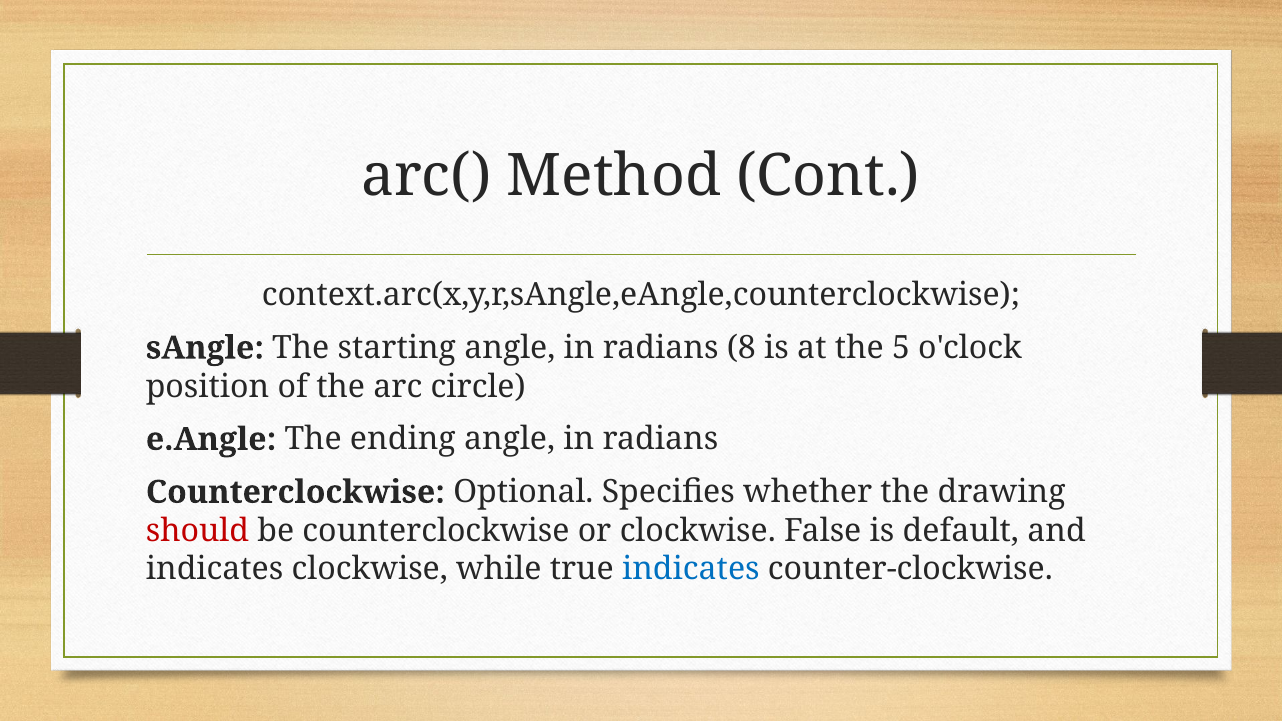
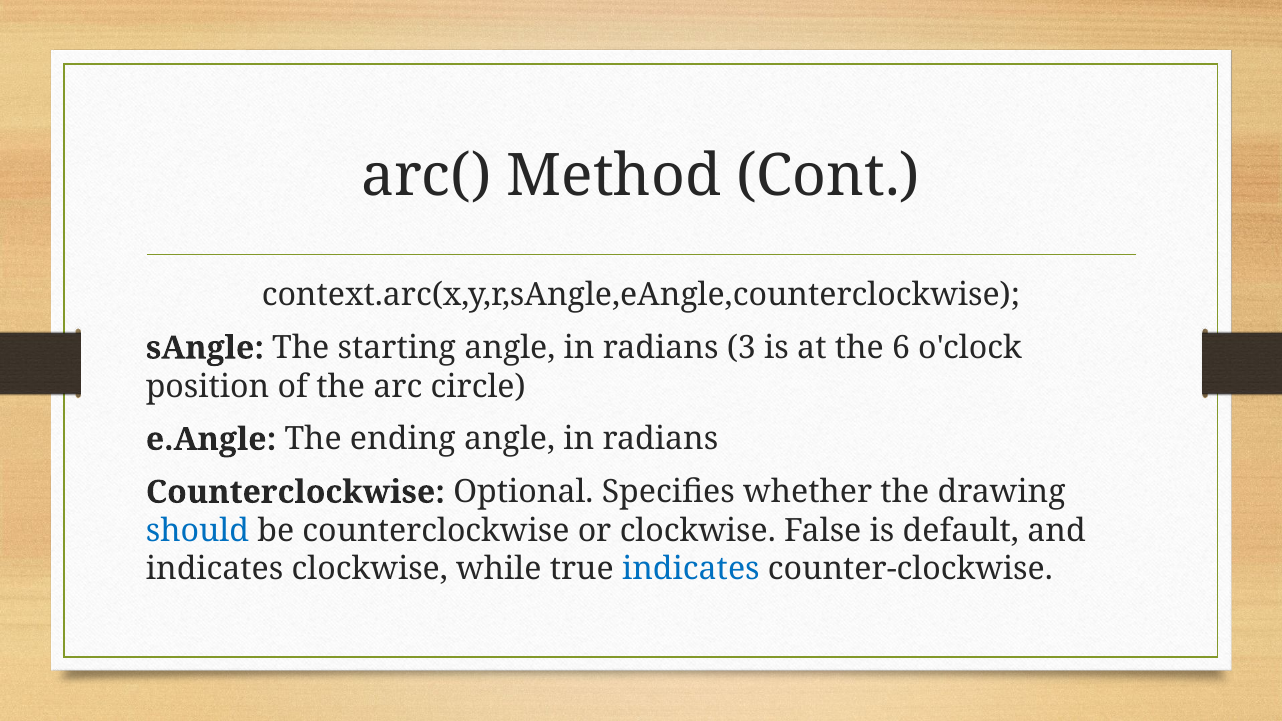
8: 8 -> 3 (741, 348)
5: 5 -> 6 (901, 348)
should colour: red -> blue (197, 531)
